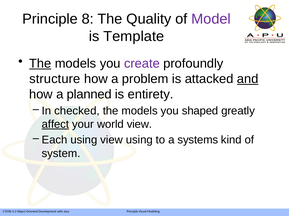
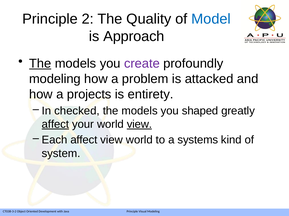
8: 8 -> 2 (88, 19)
Model colour: purple -> blue (211, 19)
Template: Template -> Approach (134, 36)
structure: structure -> modeling (55, 79)
and underline: present -> none (248, 79)
planned: planned -> projects (89, 95)
view underline: none -> present (139, 125)
Each using: using -> affect (84, 140)
view using: using -> world (139, 140)
